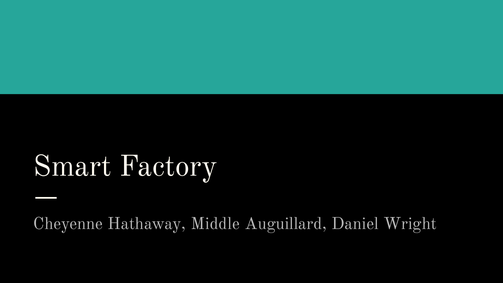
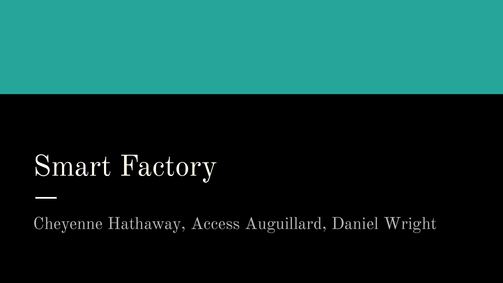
Middle: Middle -> Access (215, 223)
